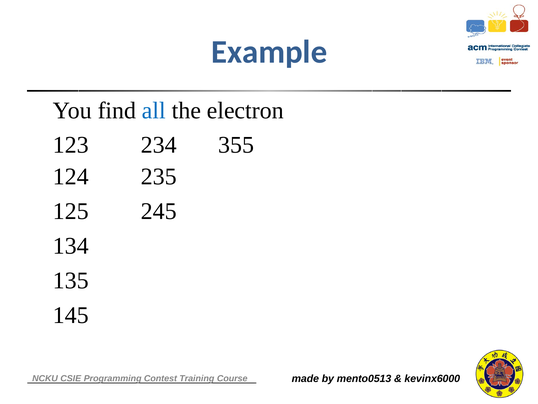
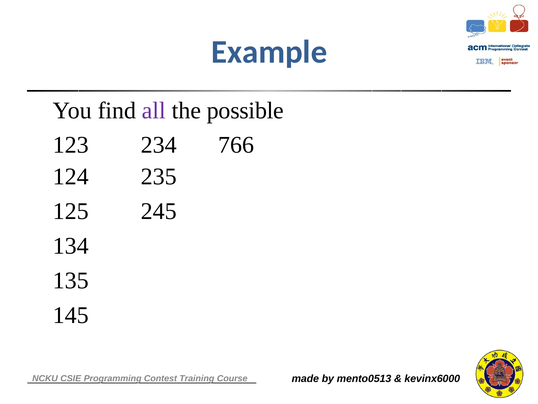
all colour: blue -> purple (154, 110)
the electron: electron -> possible (245, 110)
355: 355 -> 766 (236, 145)
